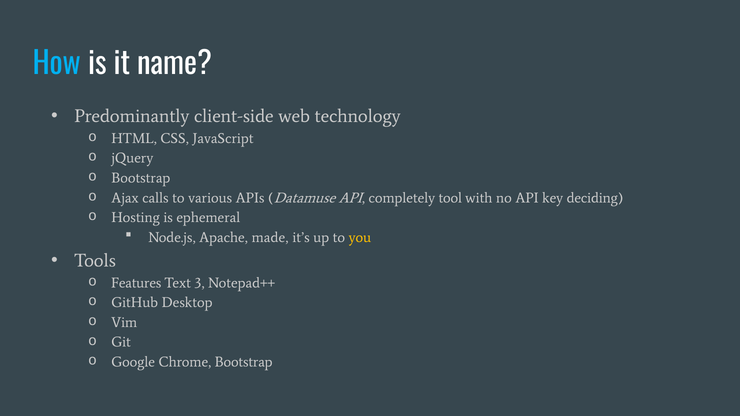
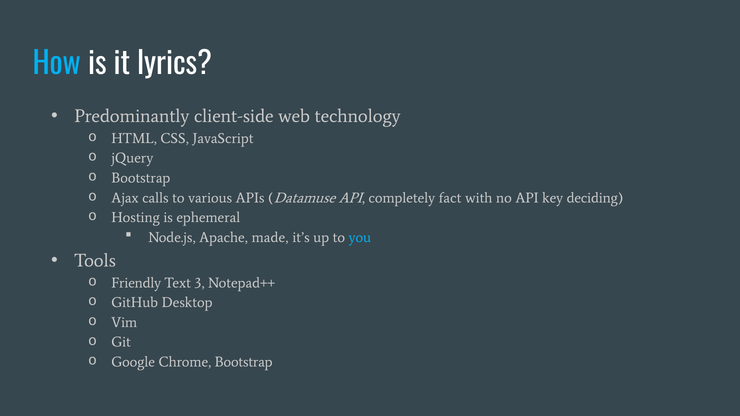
name: name -> lyrics (175, 64)
tool: tool -> fact (450, 198)
you colour: yellow -> light blue (360, 238)
Features: Features -> Friendly (136, 283)
